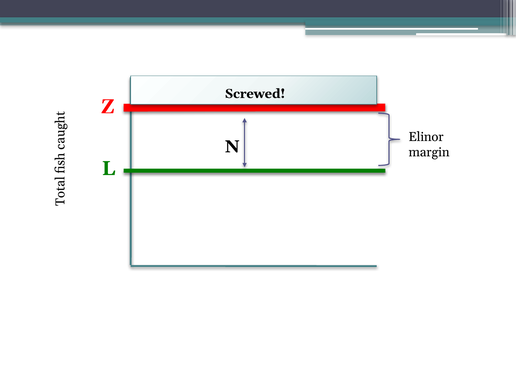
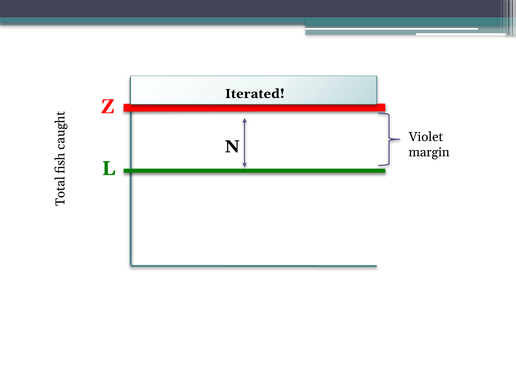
Screwed: Screwed -> Iterated (255, 94)
Elinor: Elinor -> Violet (426, 137)
